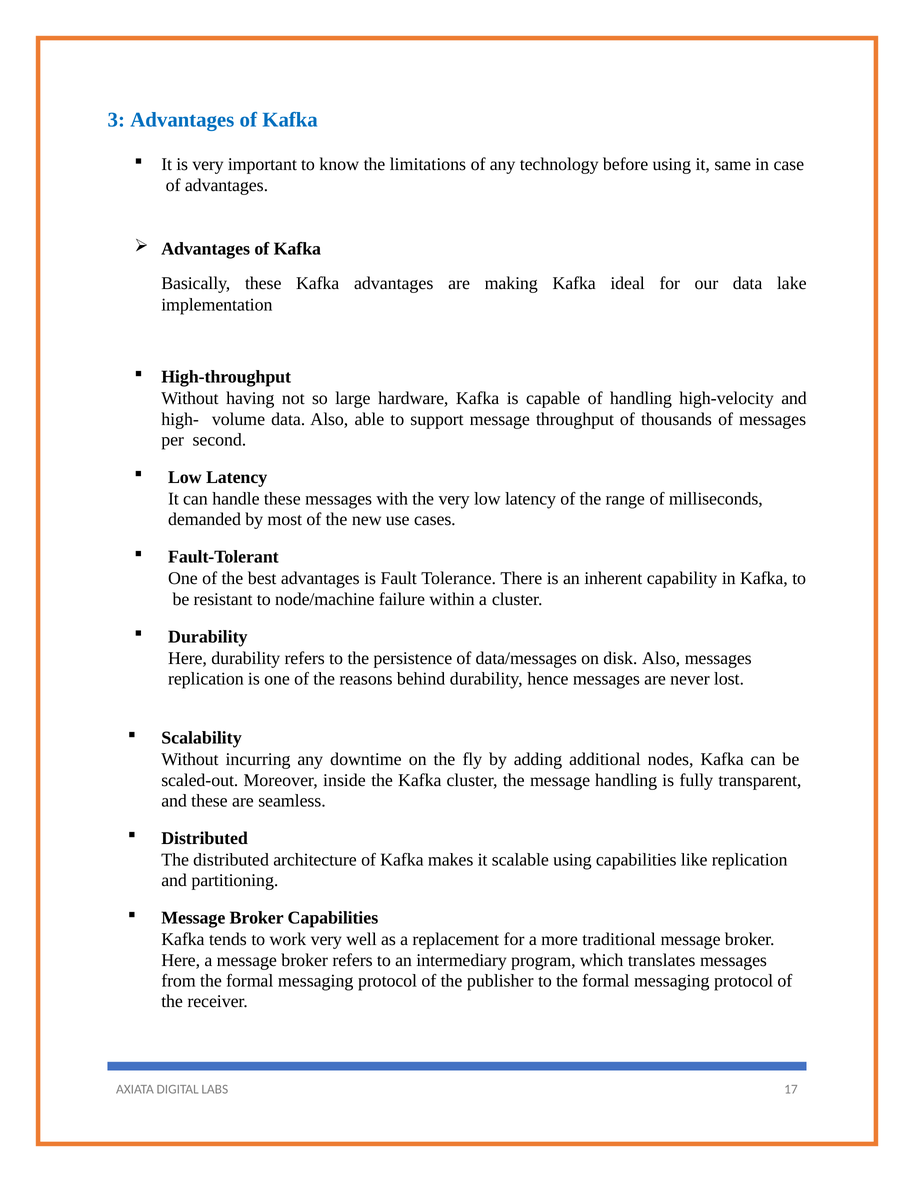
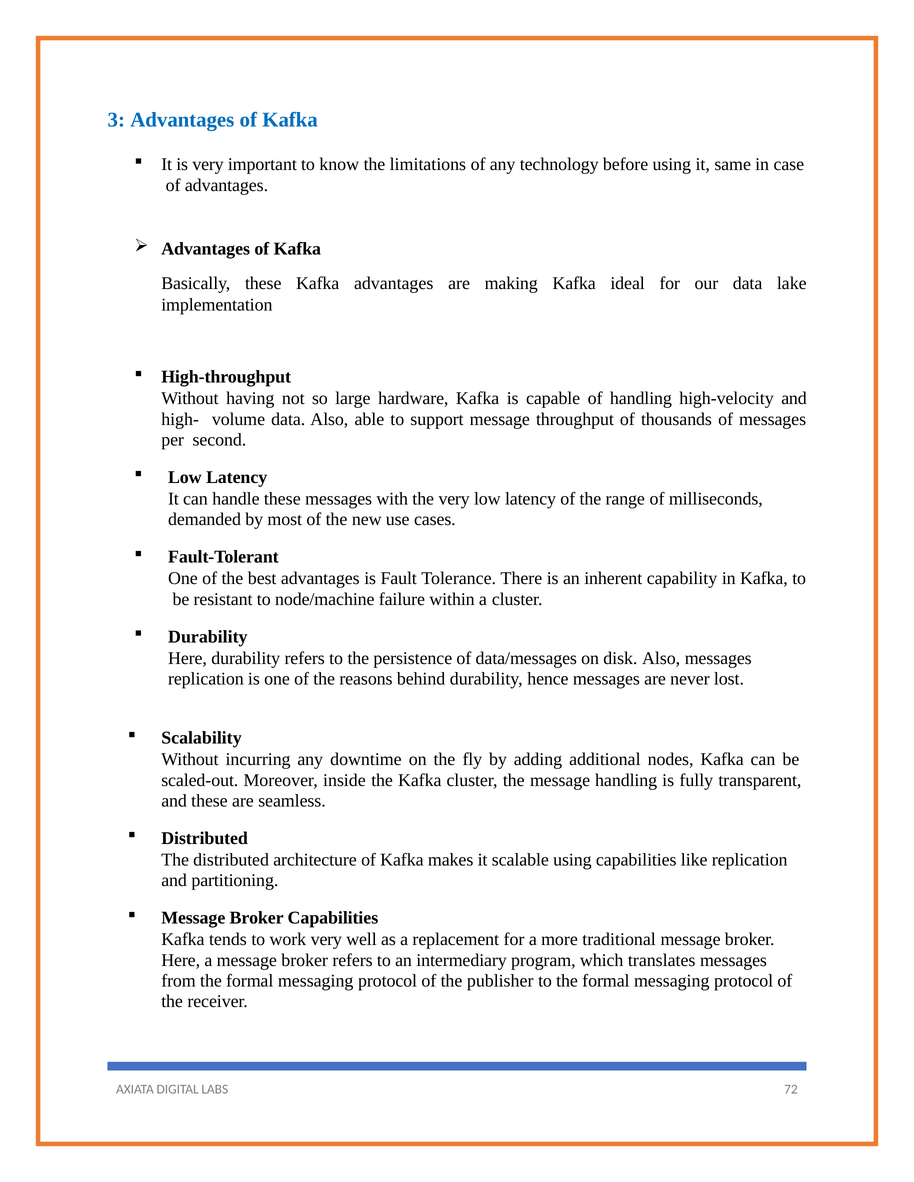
17: 17 -> 72 (791, 1090)
